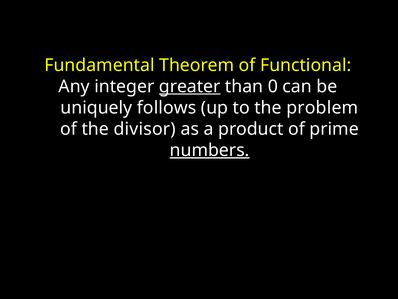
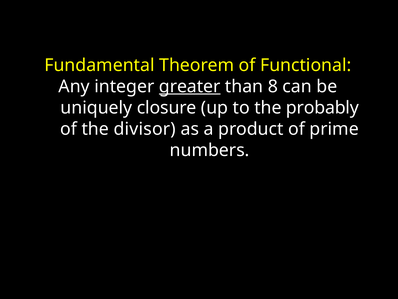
0: 0 -> 8 (273, 86)
follows: follows -> closure (167, 108)
problem: problem -> probably (322, 108)
numbers underline: present -> none (210, 150)
